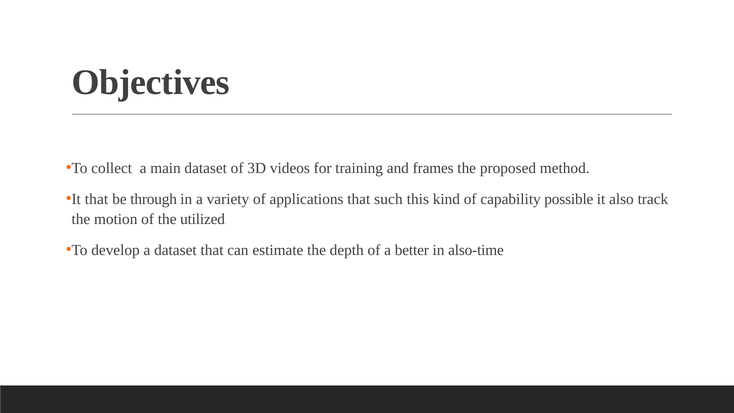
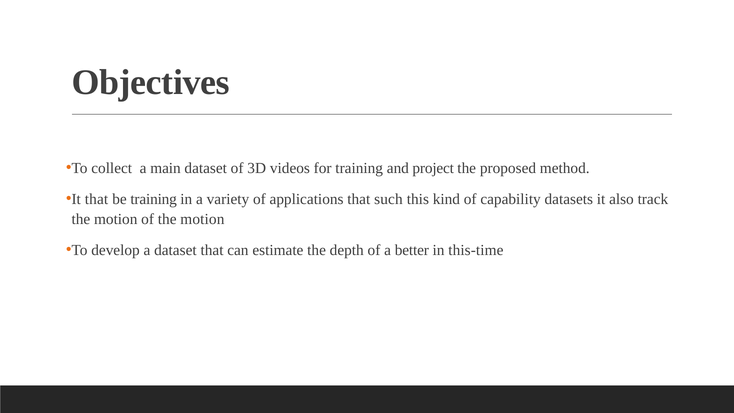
frames: frames -> project (433, 168)
be through: through -> training (154, 199)
possible: possible -> datasets (569, 199)
of the utilized: utilized -> motion (202, 219)
also-time: also-time -> this-time (476, 250)
